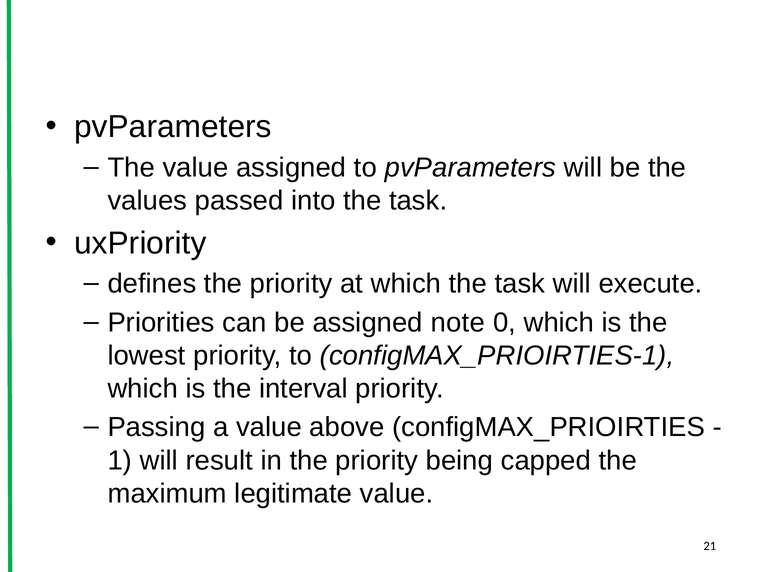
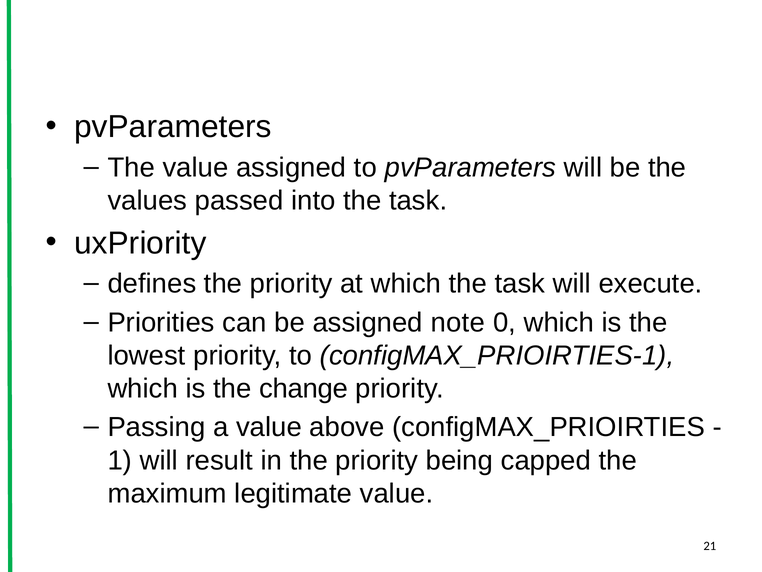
interval: interval -> change (304, 388)
